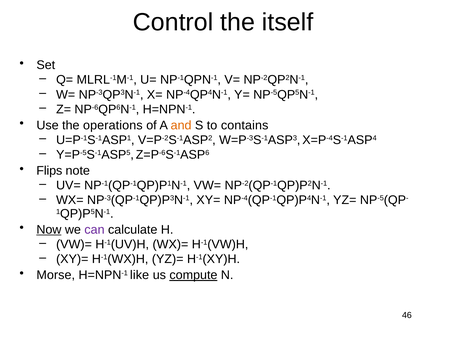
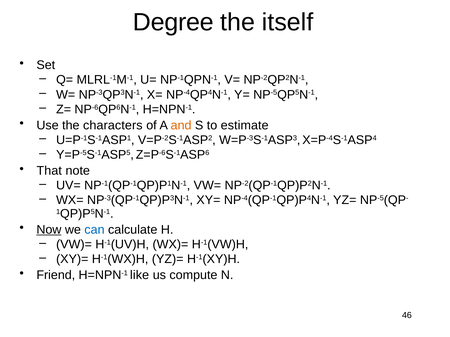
Control: Control -> Degree (173, 22)
operations: operations -> characters (113, 125)
contains: contains -> estimate (245, 125)
Flips: Flips -> That (49, 171)
can colour: purple -> blue (94, 230)
Morse: Morse -> Friend (56, 276)
compute underline: present -> none (193, 276)
